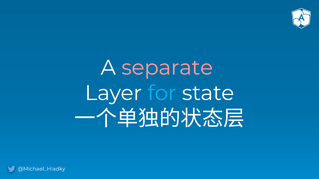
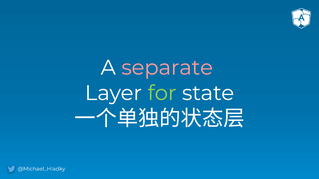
for colour: light blue -> light green (162, 93)
